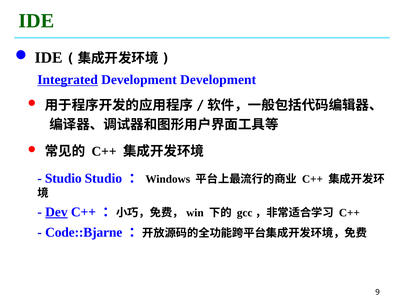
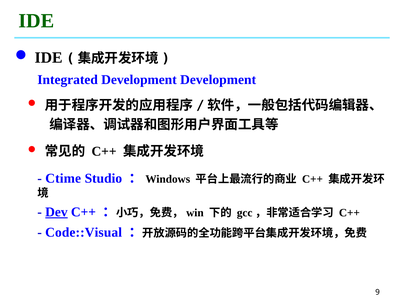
Integrated underline: present -> none (68, 80)
Studio: Studio -> Ctime (63, 178)
Code::Bjarne: Code::Bjarne -> Code::Visual (84, 232)
